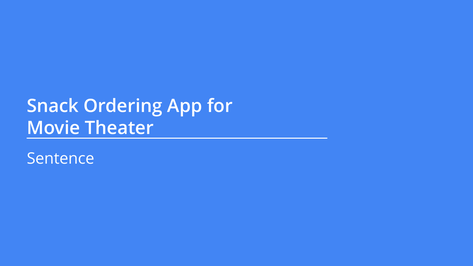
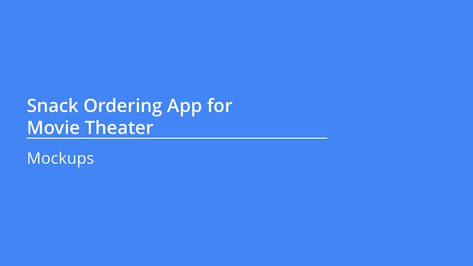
Sentence: Sentence -> Mockups (60, 159)
